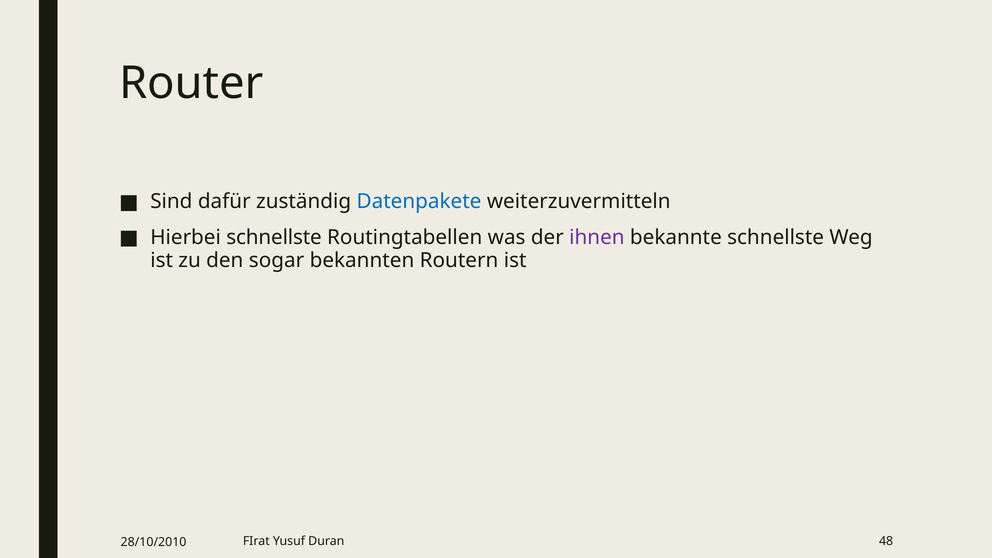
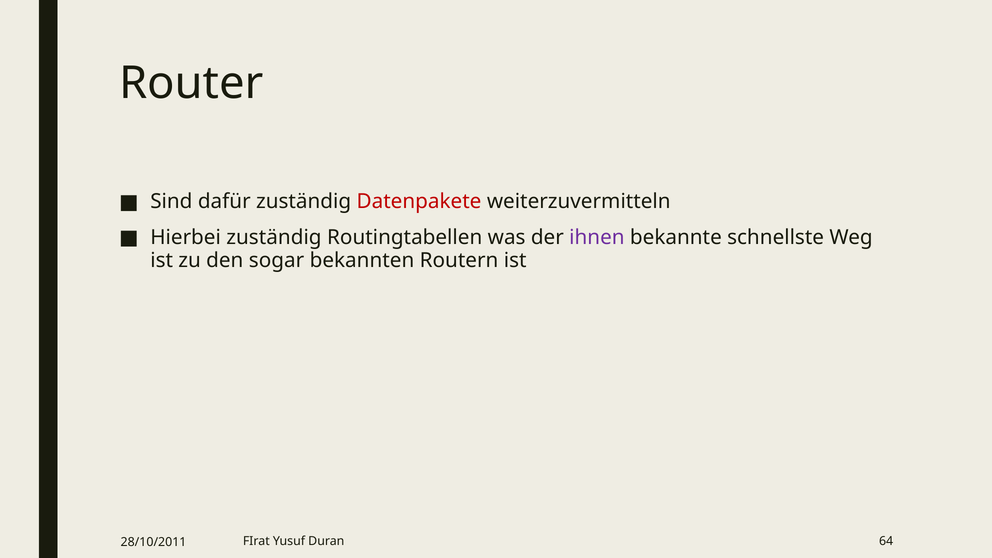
Datenpakete colour: blue -> red (419, 202)
Hierbei schnellste: schnellste -> zuständig (274, 237)
48: 48 -> 64 (886, 541)
28/10/2010: 28/10/2010 -> 28/10/2011 (154, 542)
